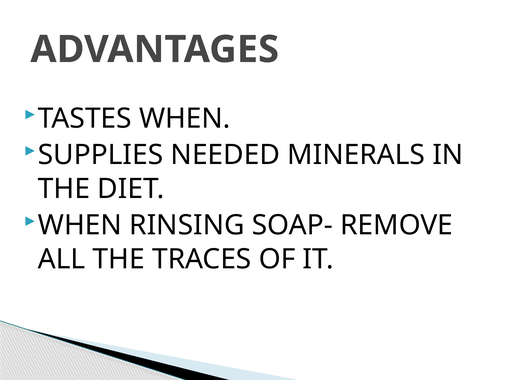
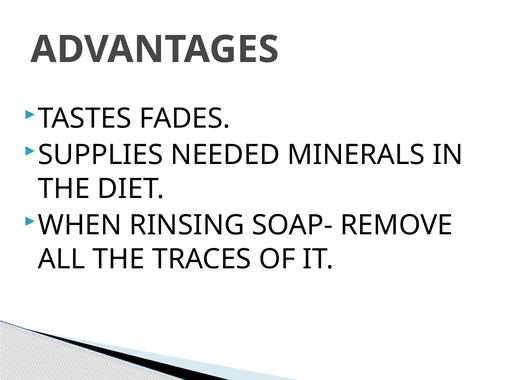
TASTES WHEN: WHEN -> FADES (185, 119)
